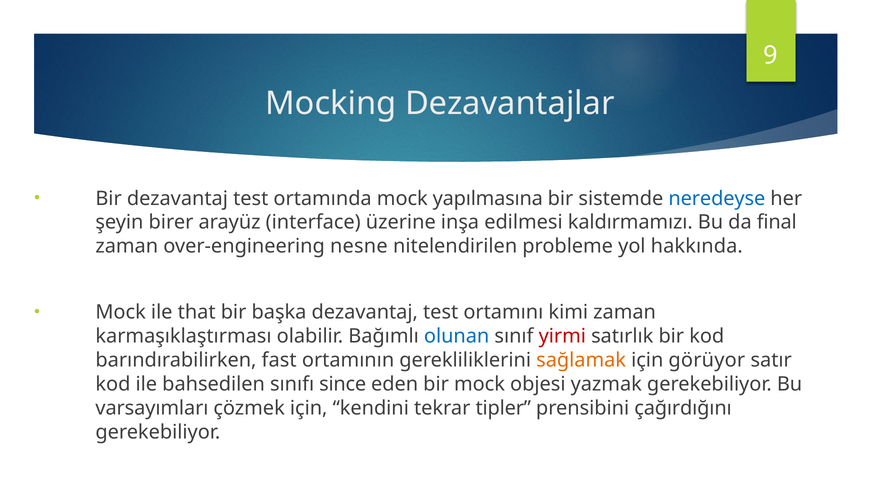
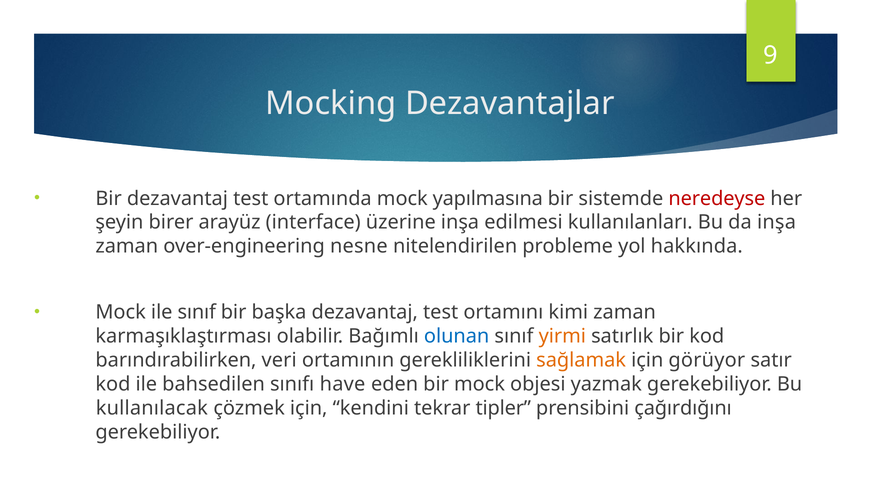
neredeyse colour: blue -> red (717, 199)
kaldırmamızı: kaldırmamızı -> kullanılanları (630, 223)
da final: final -> inşa (777, 223)
ile that: that -> sınıf (197, 313)
yirmi colour: red -> orange (562, 337)
fast: fast -> veri (279, 361)
since: since -> have (343, 385)
varsayımları: varsayımları -> kullanılacak (152, 409)
